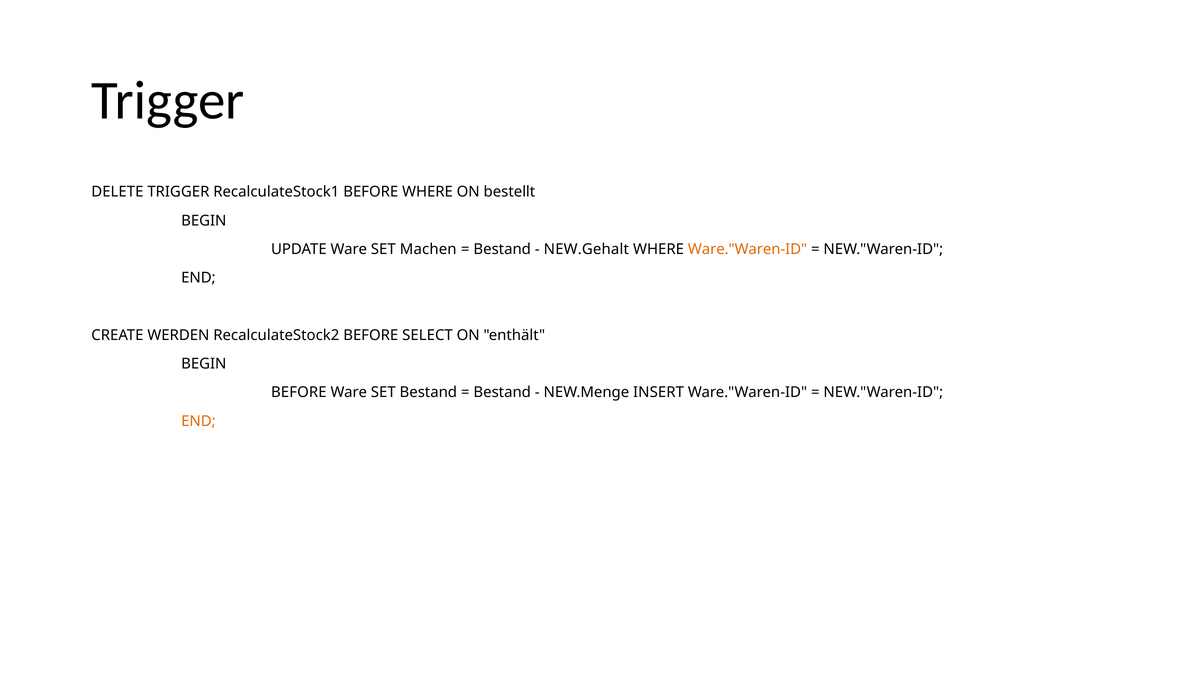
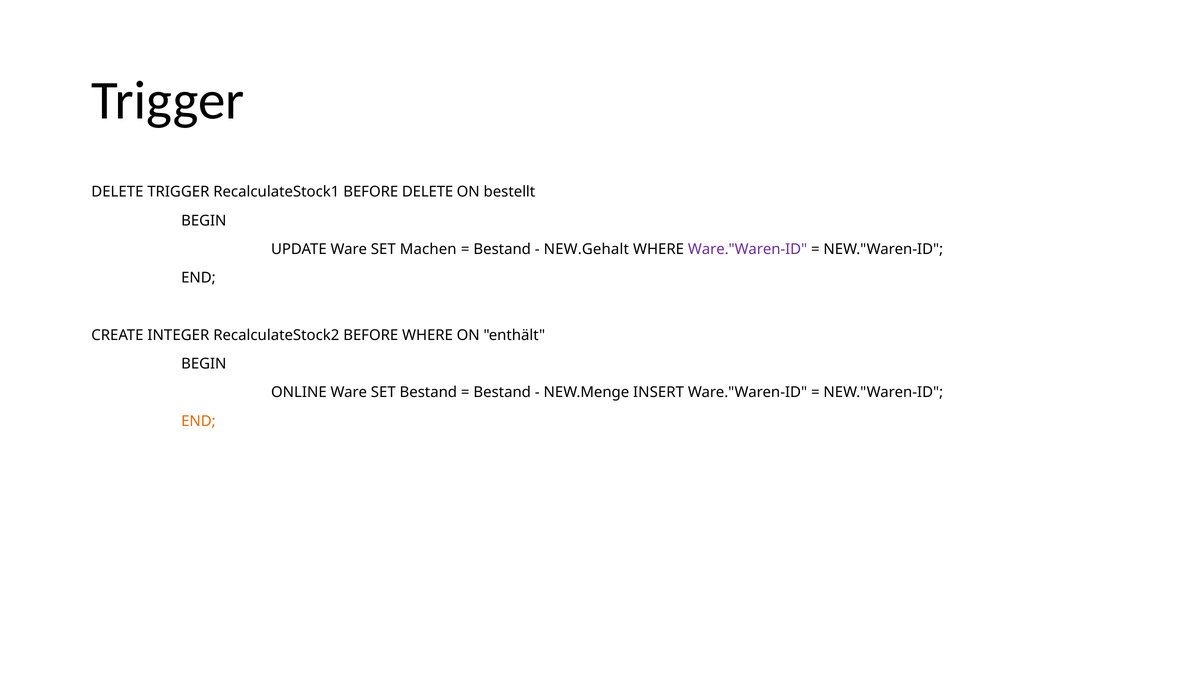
BEFORE WHERE: WHERE -> DELETE (428, 192)
Ware."Waren-ID colour: orange -> purple (748, 249)
WERDEN: WERDEN -> INTEGER (178, 335)
BEFORE SELECT: SELECT -> WHERE (428, 335)
BEFORE: BEFORE -> ONLINE (299, 392)
